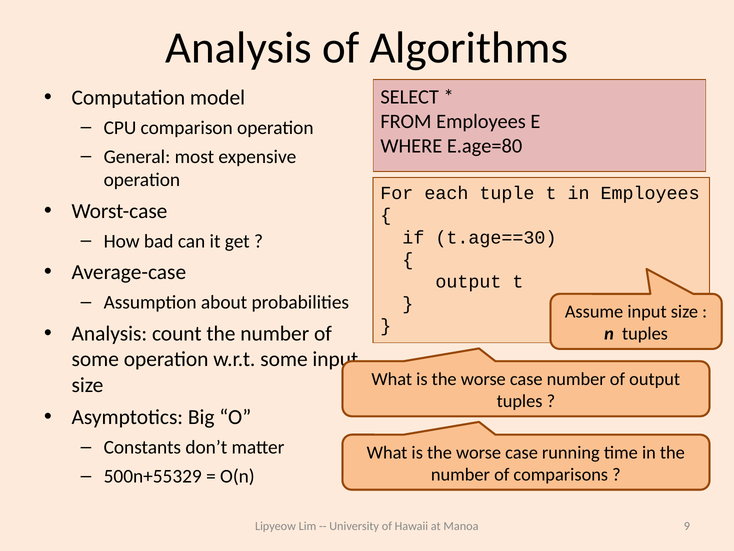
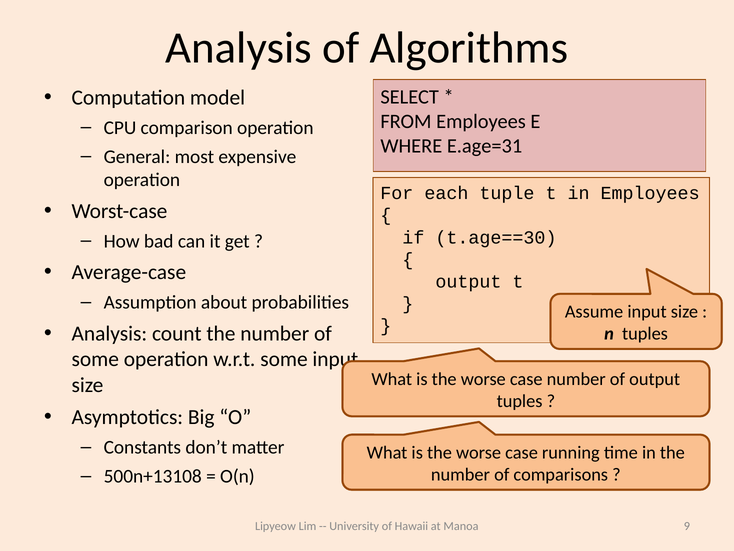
E.age=80: E.age=80 -> E.age=31 (485, 146)
500n+55329: 500n+55329 -> 500n+13108 (153, 476)
